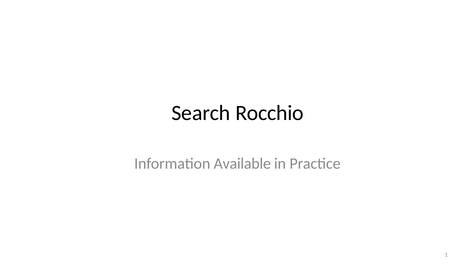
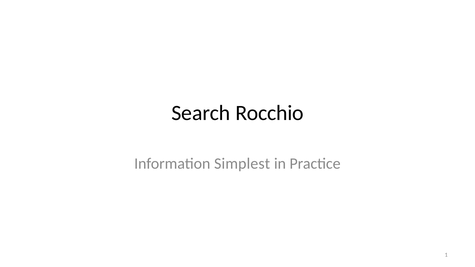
Available: Available -> Simplest (242, 164)
